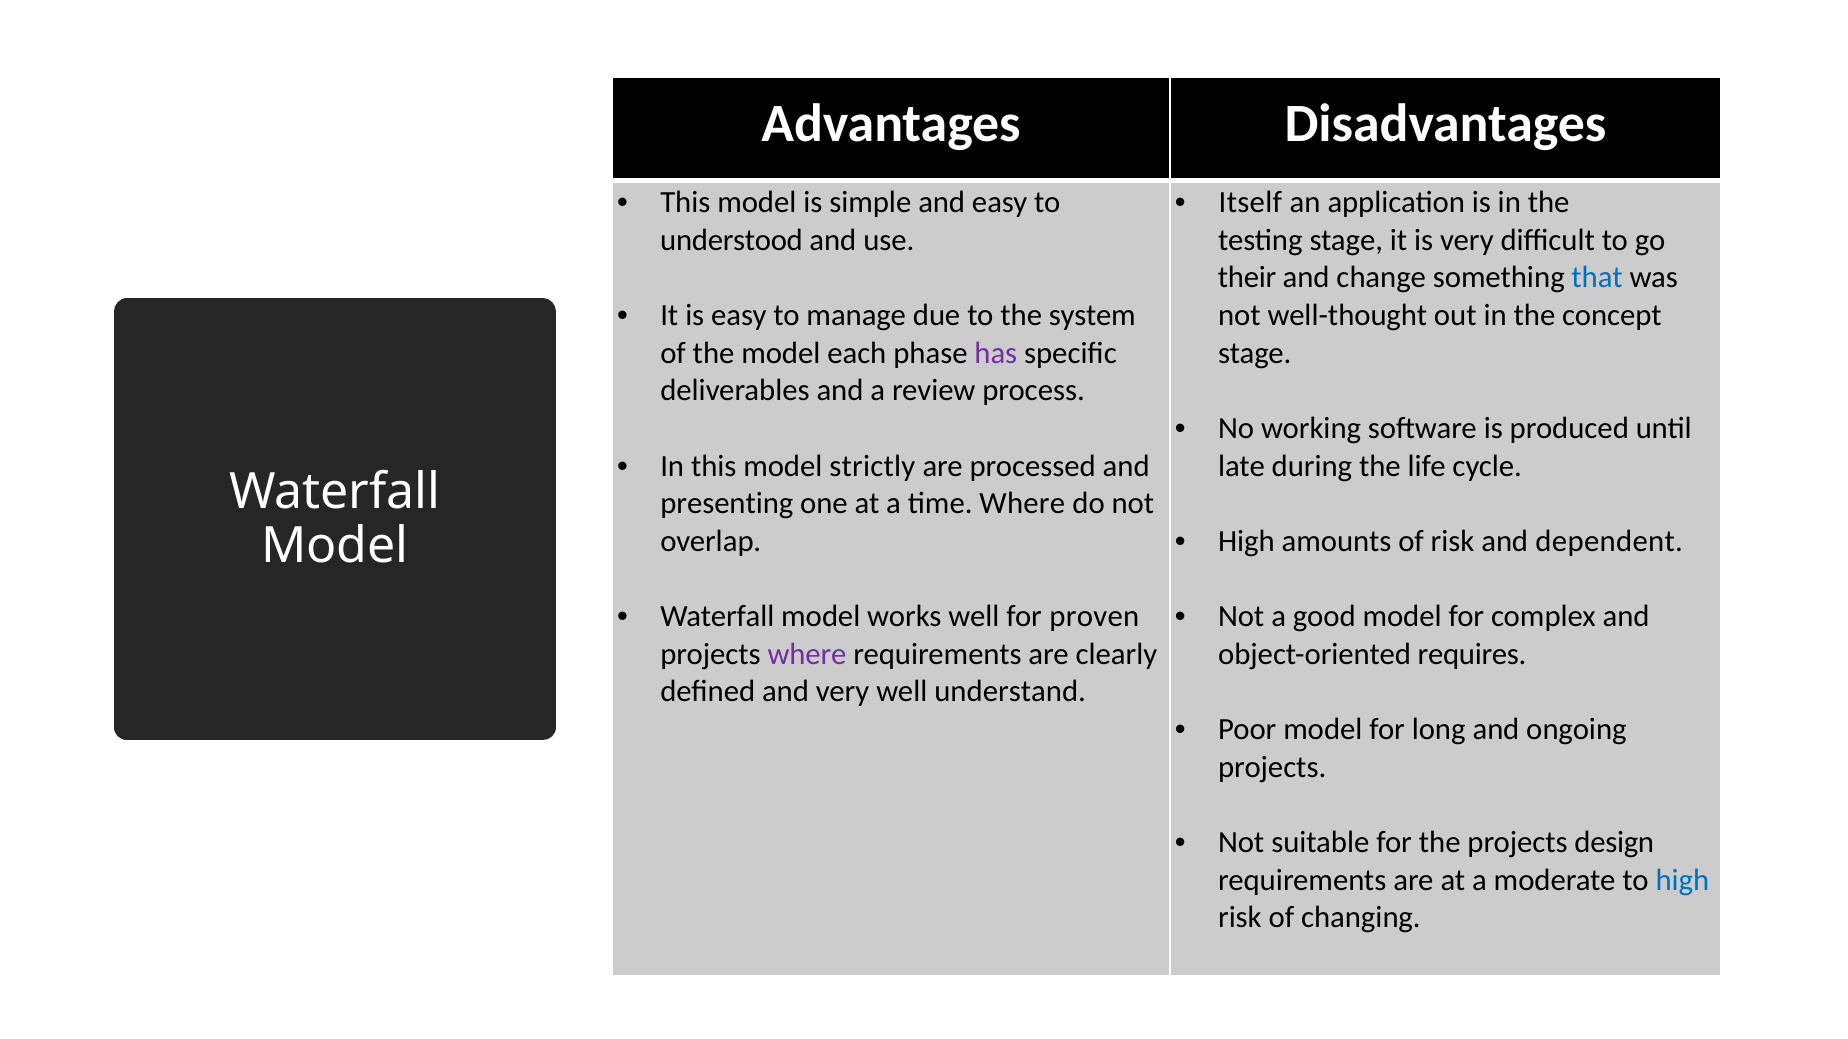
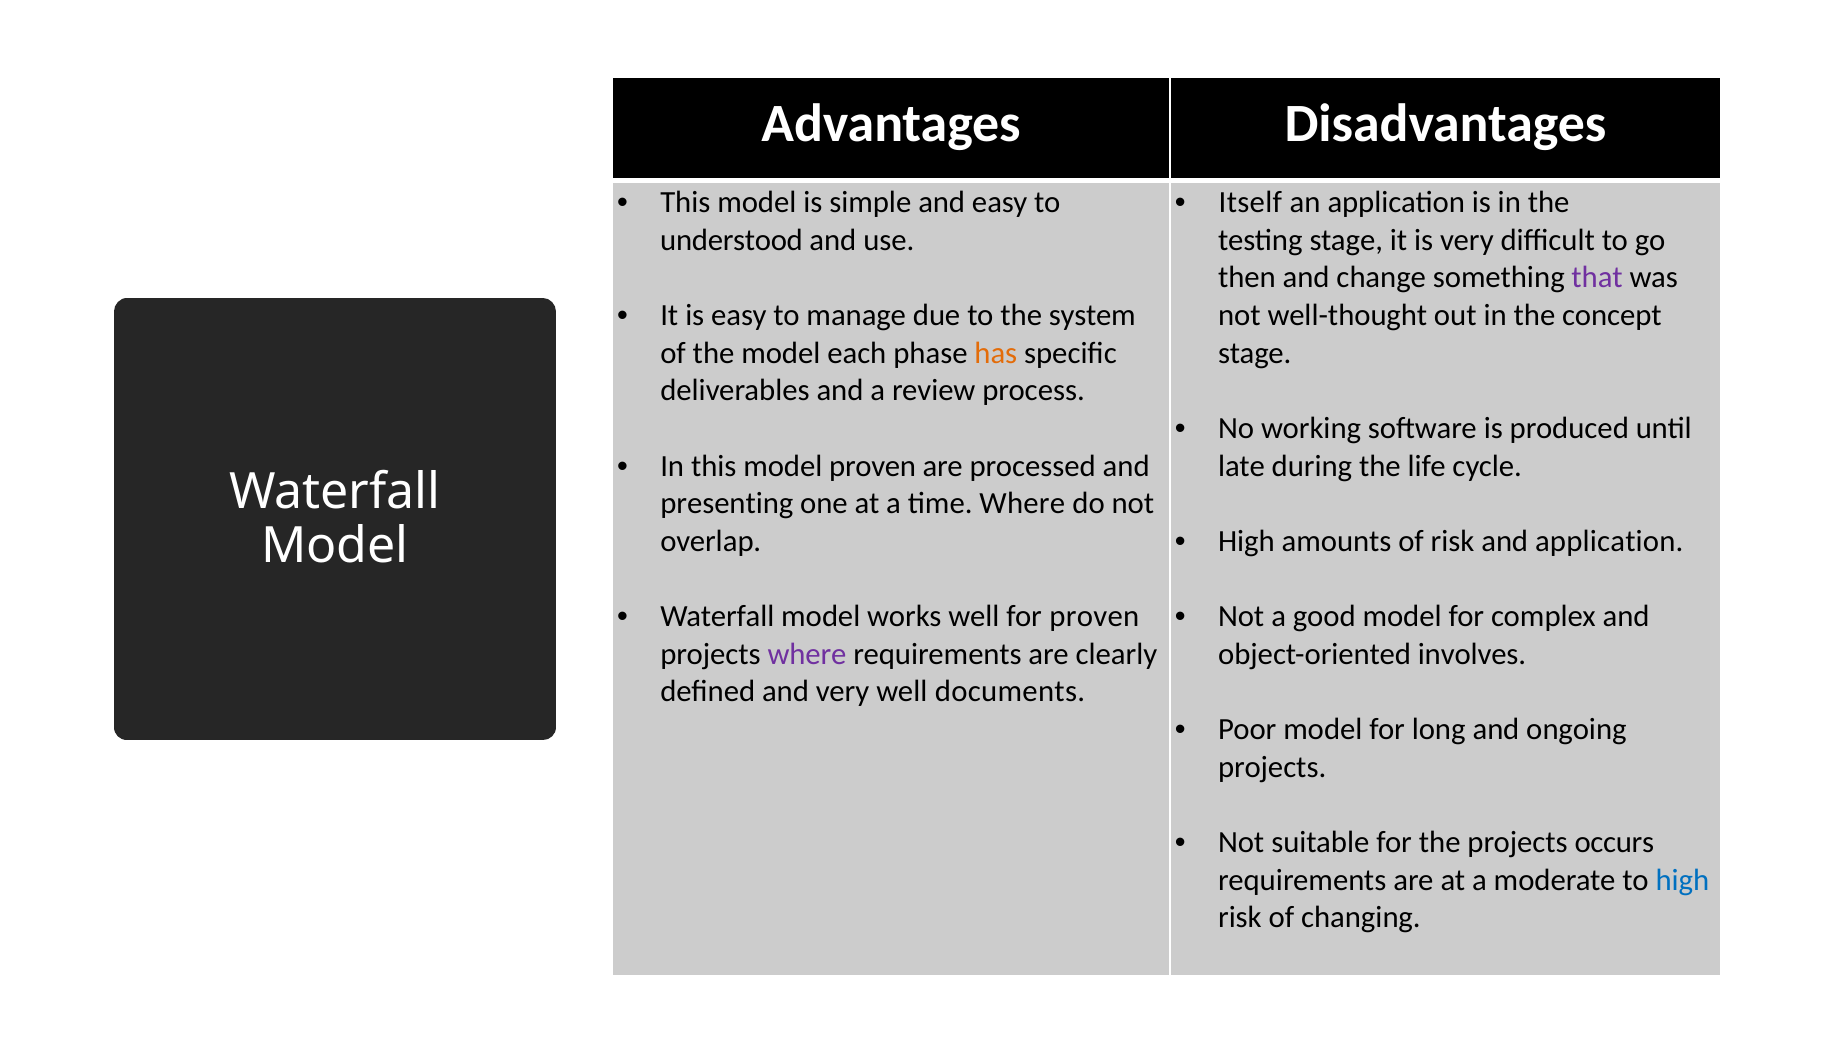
their: their -> then (1247, 278)
that colour: blue -> purple (1597, 278)
has colour: purple -> orange (996, 353)
model strictly: strictly -> proven (873, 466)
and dependent: dependent -> application (1609, 541)
requires: requires -> involves (1472, 654)
understand: understand -> documents (1010, 692)
design: design -> occurs (1614, 843)
